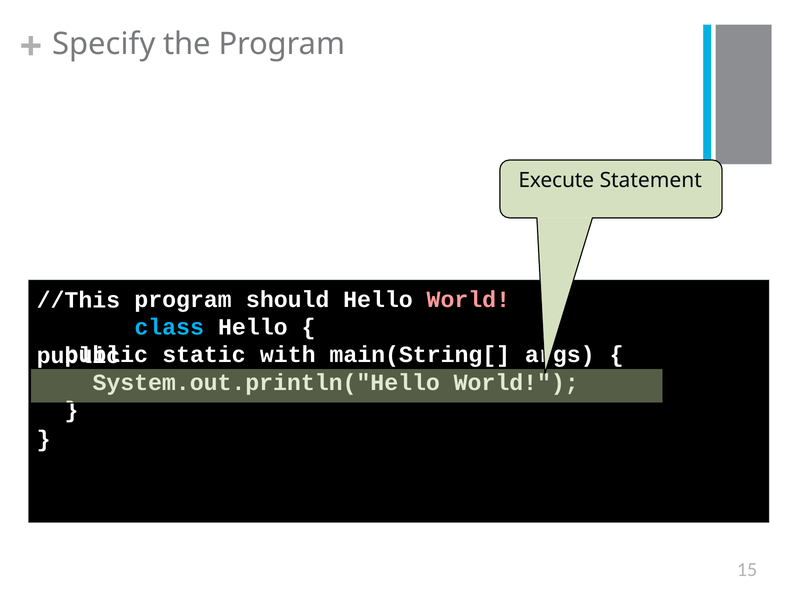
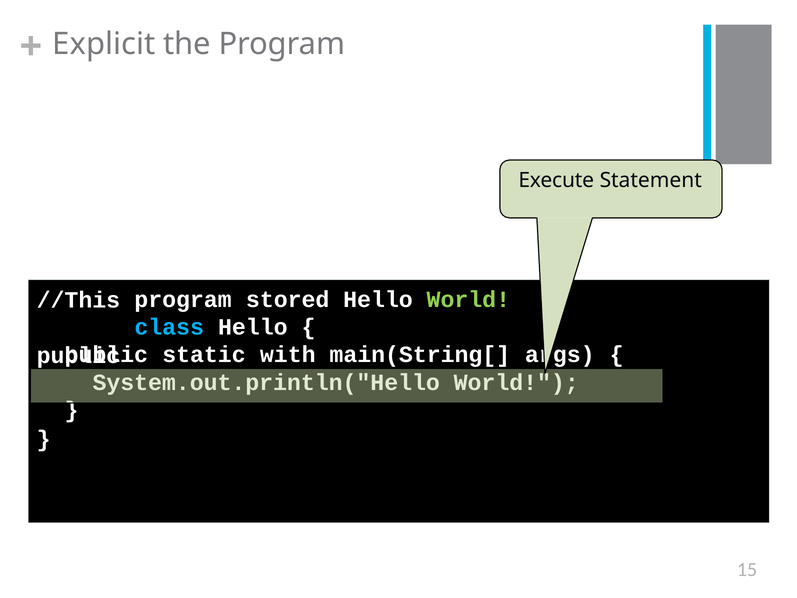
Specify: Specify -> Explicit (104, 44)
should: should -> stored (288, 299)
World colour: pink -> light green (468, 299)
